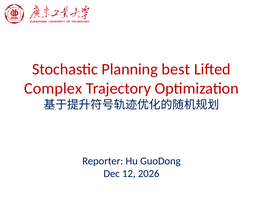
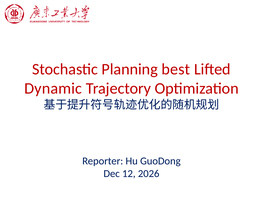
Complex: Complex -> Dynamic (53, 89)
